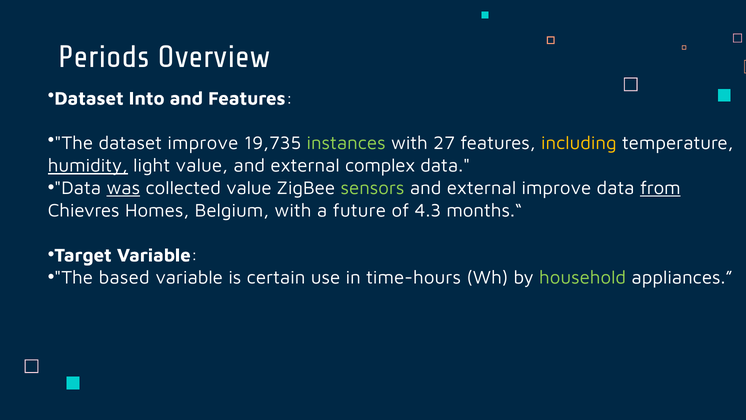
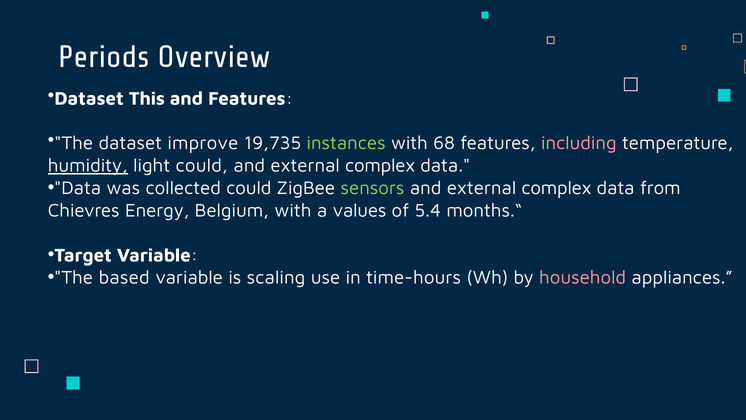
Into: Into -> This (147, 98)
27: 27 -> 68 (444, 143)
including colour: yellow -> pink (579, 143)
light value: value -> could (202, 166)
was underline: present -> none (123, 188)
collected value: value -> could (249, 188)
improve: improve -> complex (556, 188)
from underline: present -> none (660, 188)
Homes: Homes -> Energy (157, 210)
future: future -> values (360, 210)
4.3: 4.3 -> 5.4 (428, 210)
certain: certain -> scaling (276, 277)
household colour: light green -> pink (583, 277)
